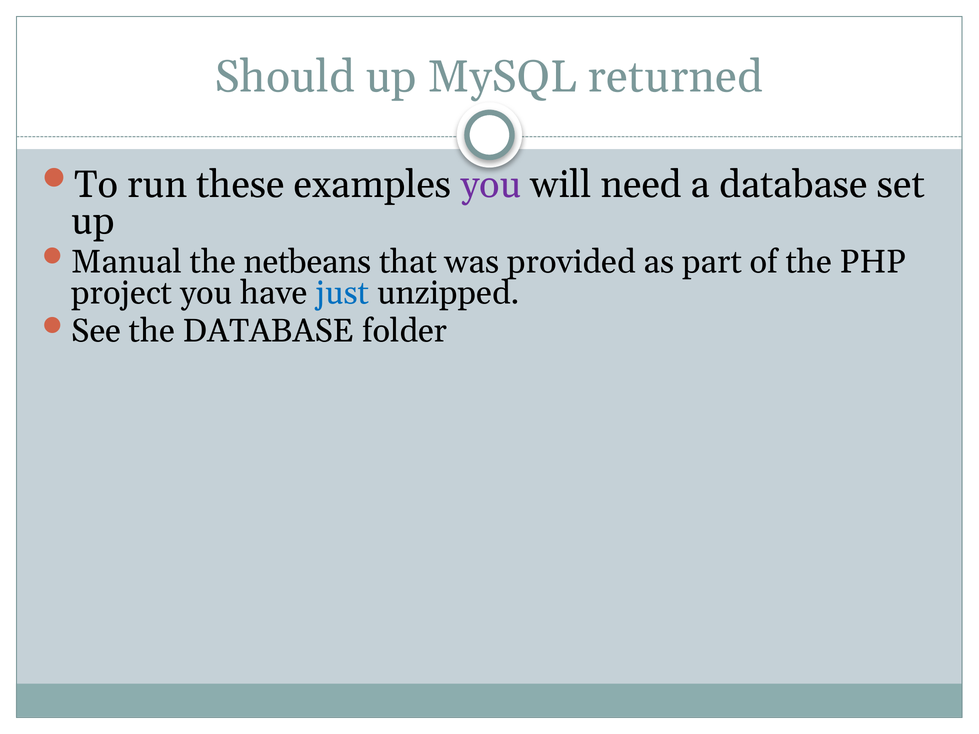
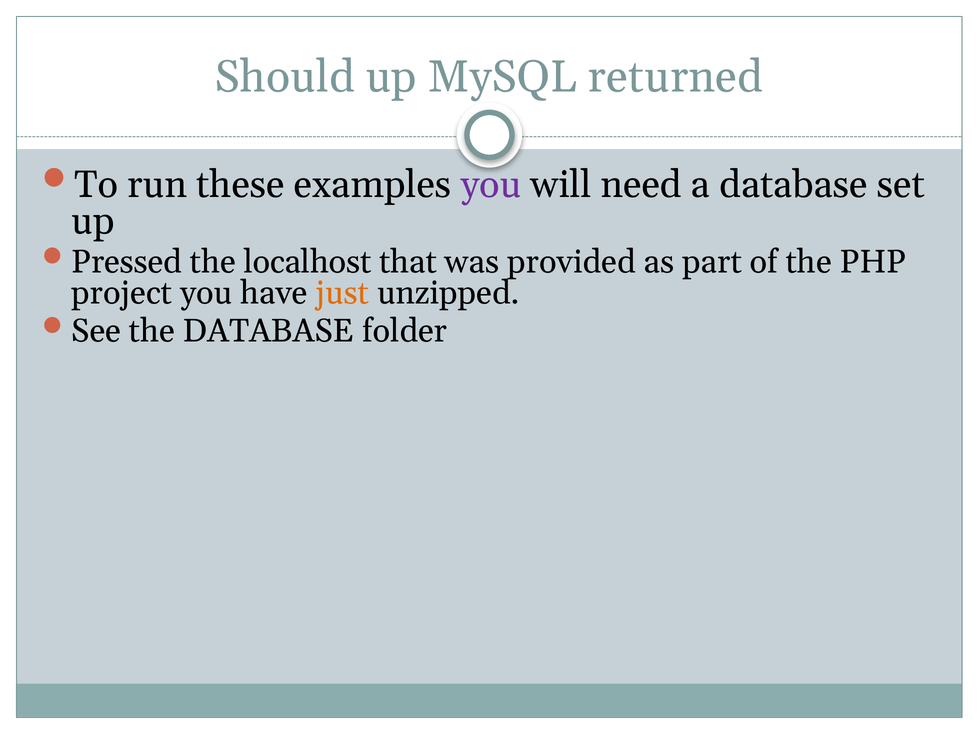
Manual: Manual -> Pressed (127, 262)
netbeans: netbeans -> localhost (308, 262)
just colour: blue -> orange (342, 293)
